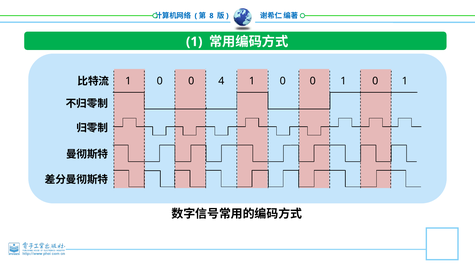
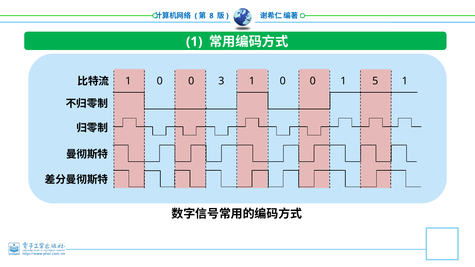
4: 4 -> 3 (221, 81)
0: 0 -> 5 (375, 81)
